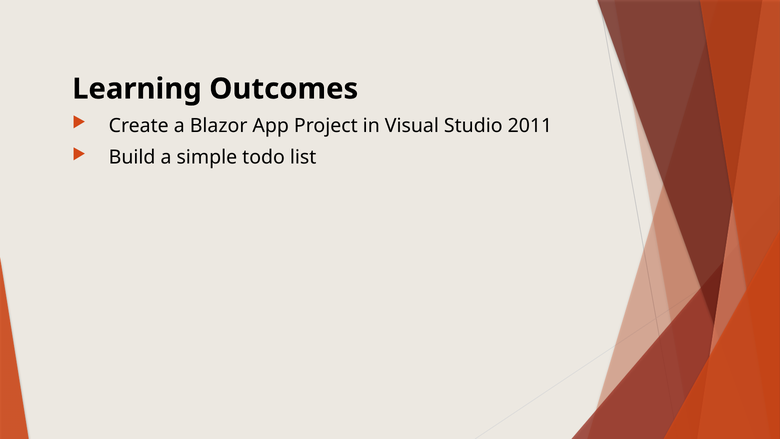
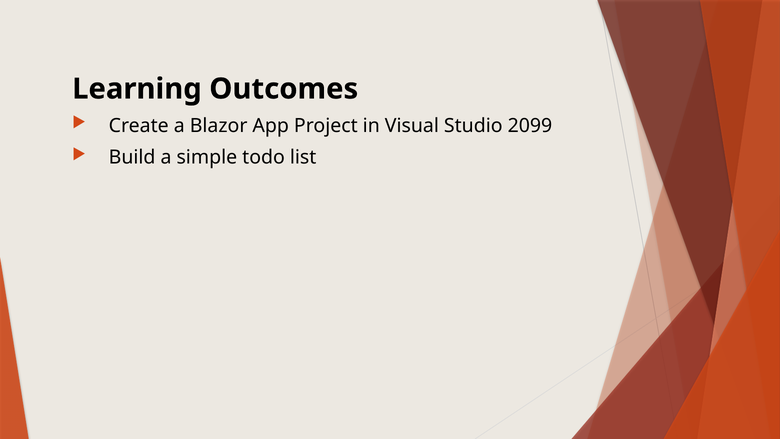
2011: 2011 -> 2099 (530, 126)
